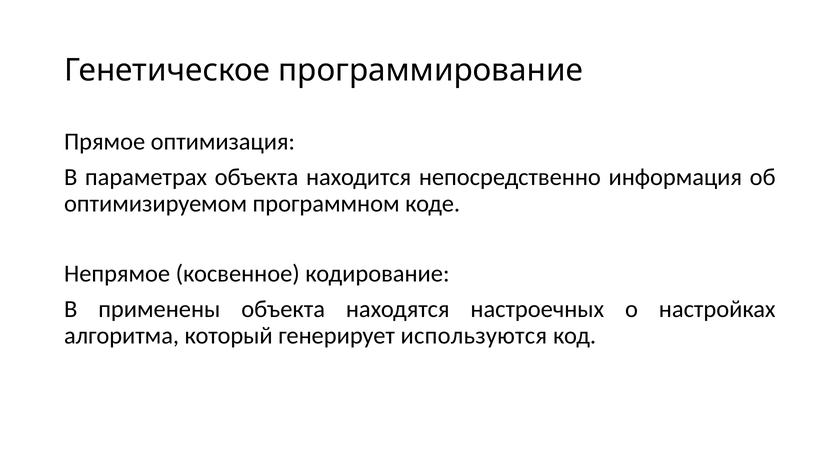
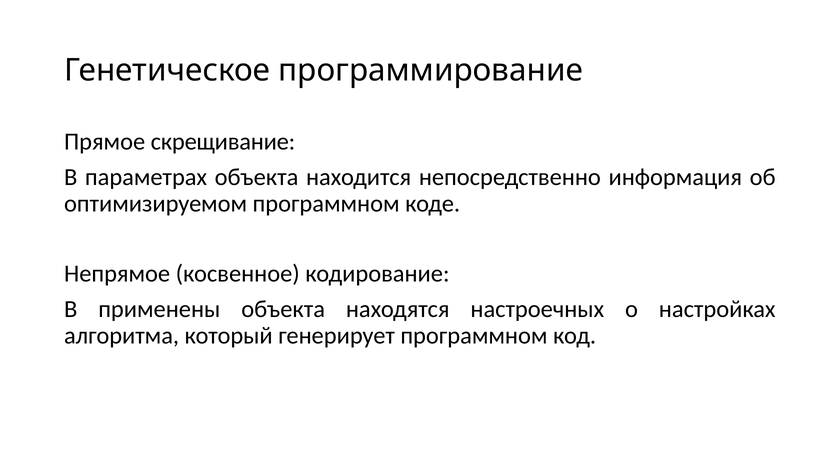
оптимизация: оптимизация -> скрещивание (223, 142)
генерирует используются: используются -> программном (474, 336)
